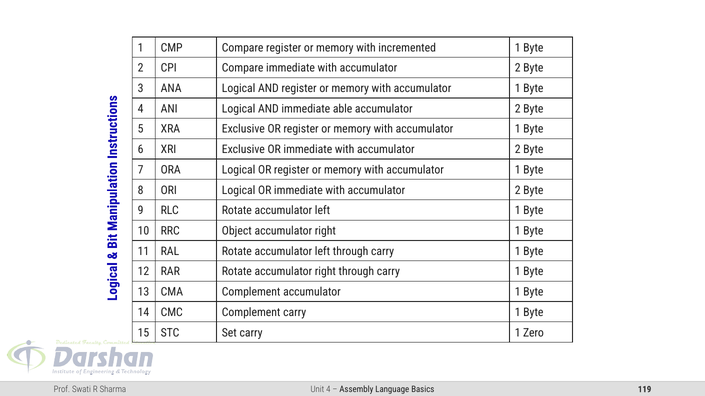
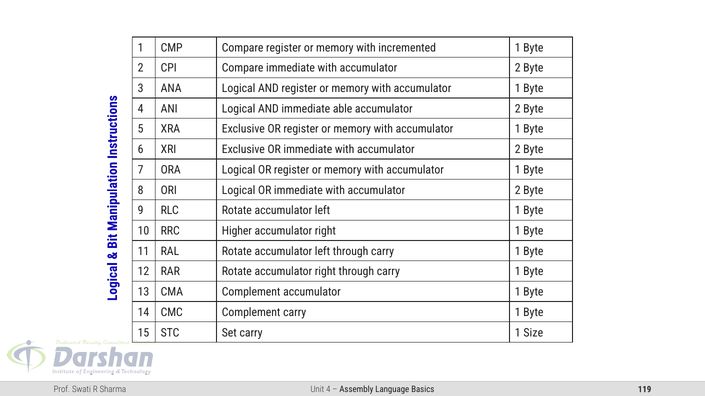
Object: Object -> Higher (237, 231)
Zero: Zero -> Size (533, 333)
